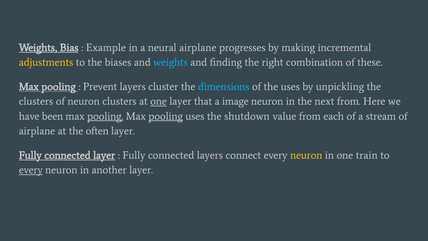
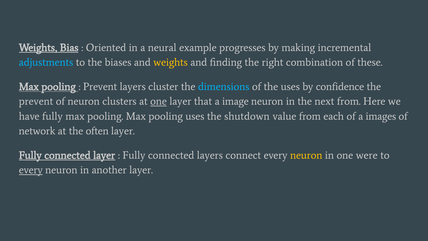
Example: Example -> Oriented (106, 48)
neural airplane: airplane -> example (198, 48)
adjustments colour: yellow -> light blue (46, 62)
weights colour: light blue -> yellow (171, 62)
unpickling: unpickling -> confidence (340, 87)
clusters: clusters -> prevent (36, 101)
have been: been -> fully (52, 116)
pooling underline: present -> none (105, 116)
pooling underline: present -> none (166, 116)
stream: stream -> images (381, 116)
airplane: airplane -> network (37, 131)
train: train -> were (367, 155)
